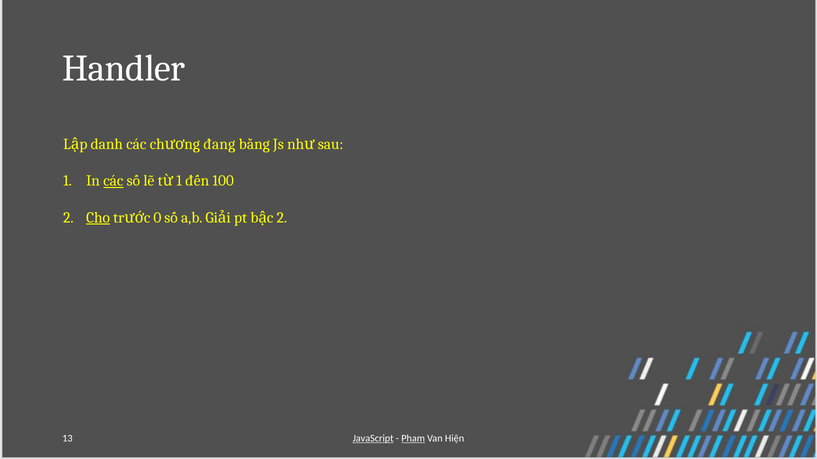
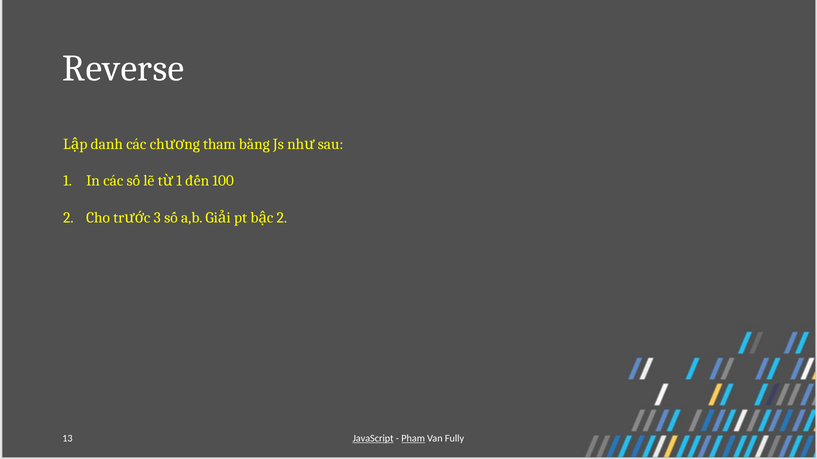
Handler: Handler -> Reverse (123, 69)
đang: đang -> tham (219, 144)
các underline: present -> none (113, 181)
Cho underline: present -> none (98, 218)
0: 0 -> 3 (157, 218)
Hiện: Hiện -> Fully (455, 439)
